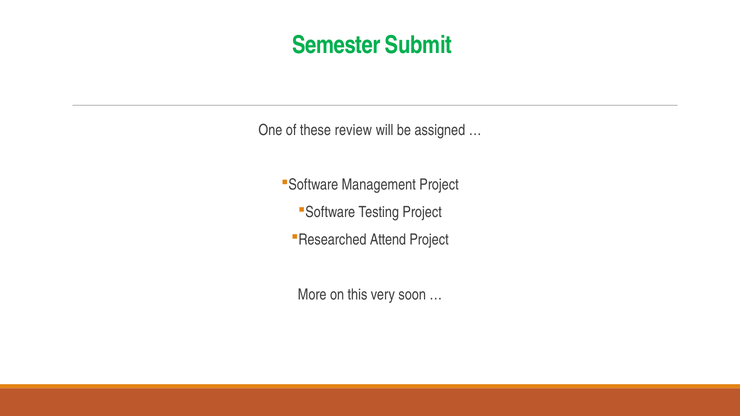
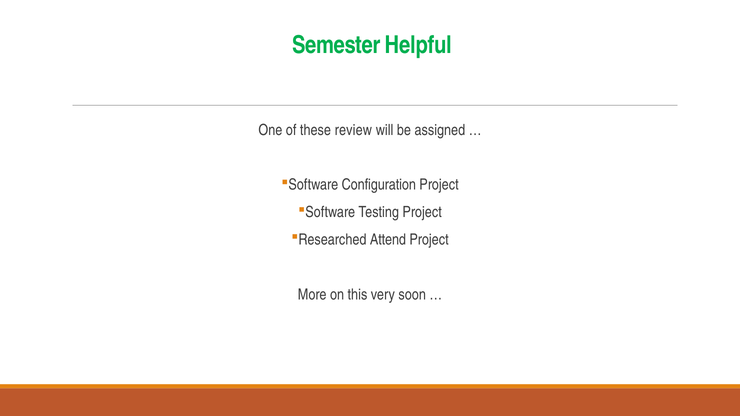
Submit: Submit -> Helpful (419, 45)
Management: Management -> Configuration (379, 185)
